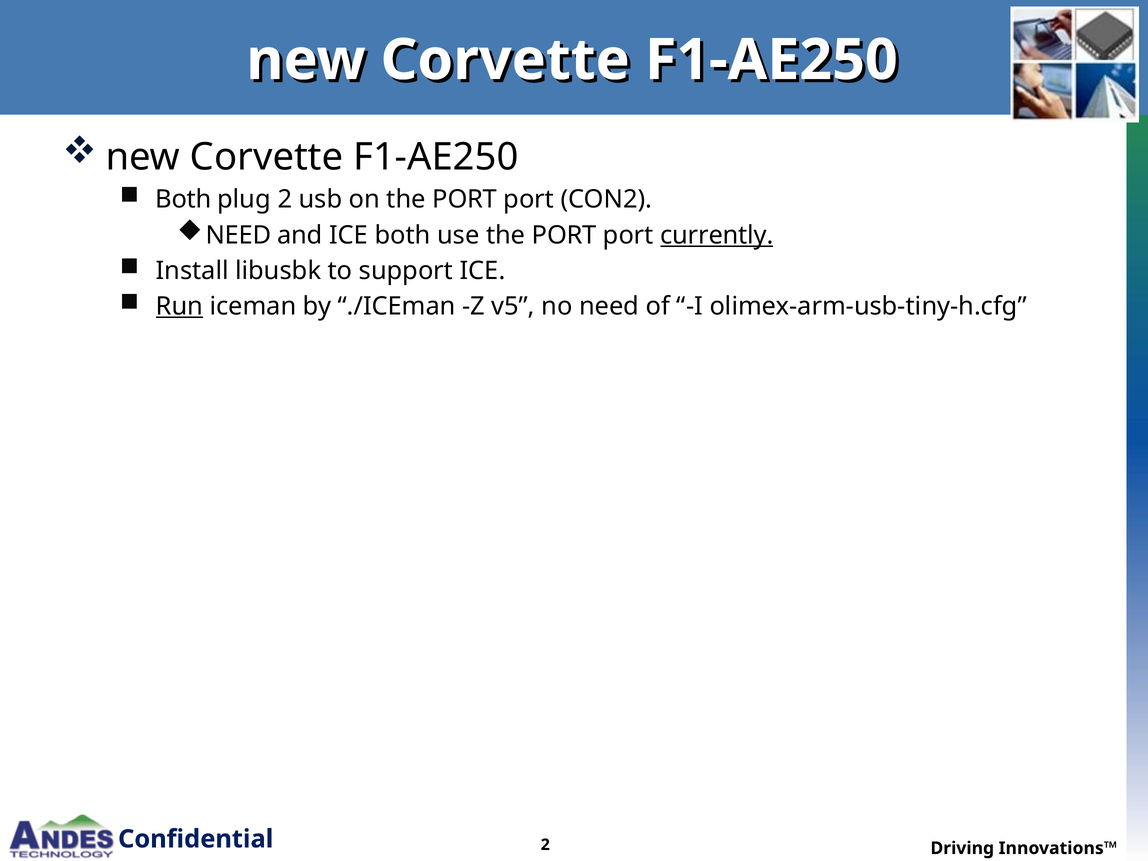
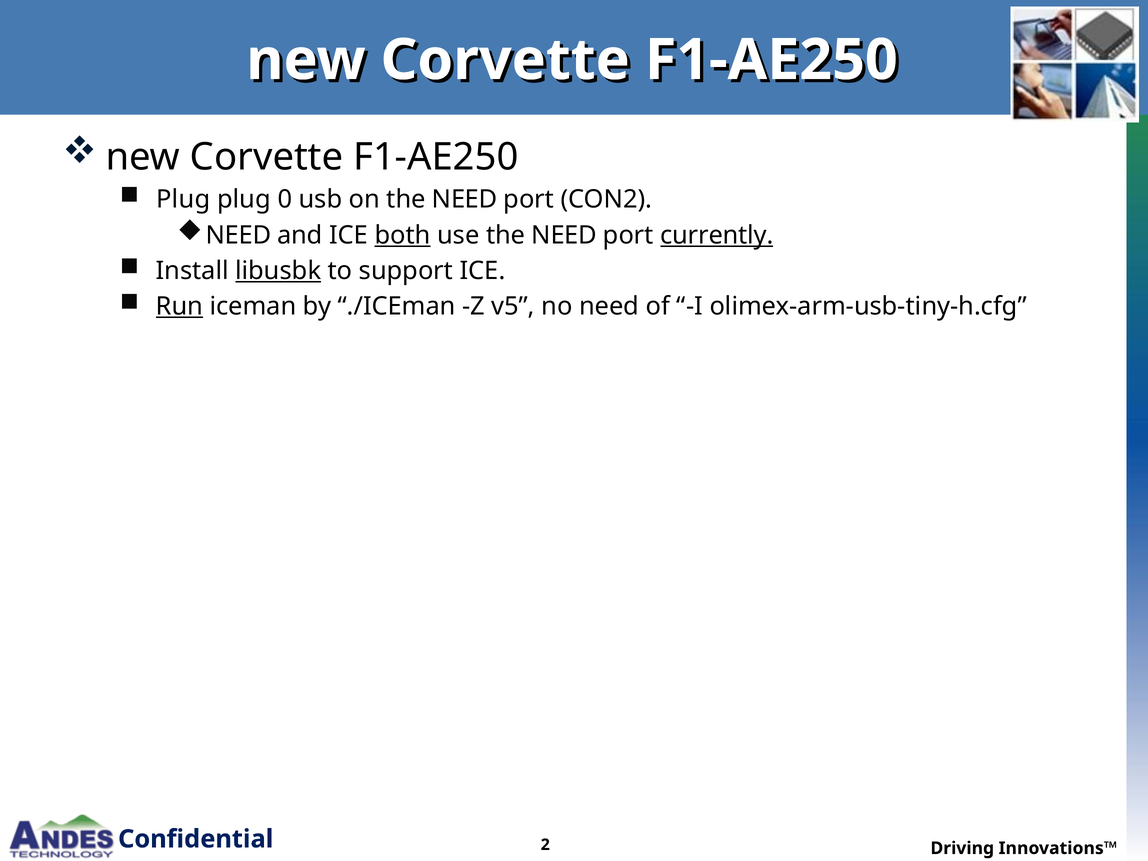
Both: Both -> Plug (183, 199)
plug 2: 2 -> 0 (285, 199)
on the PORT: PORT -> NEED (465, 199)
both underline: none -> present (403, 235)
use the PORT: PORT -> NEED (564, 235)
libusbk underline: none -> present (278, 271)
